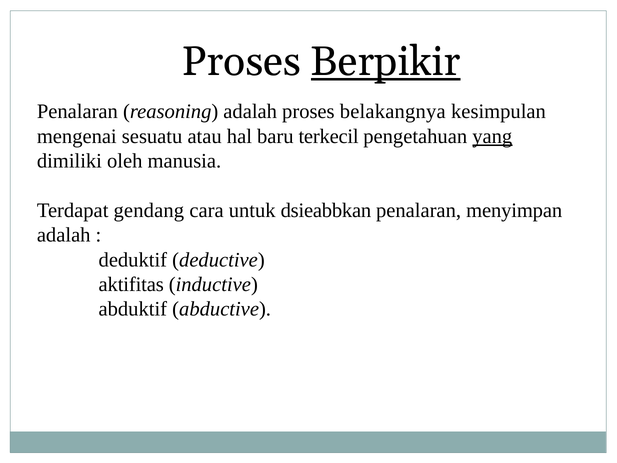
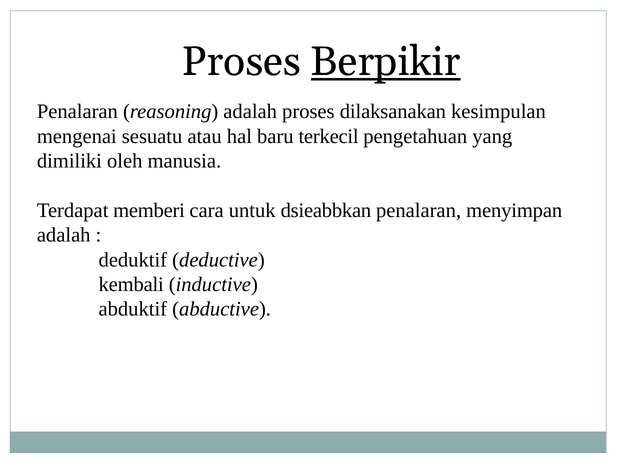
belakangnya: belakangnya -> dilaksanakan (393, 112)
yang underline: present -> none (492, 136)
gendang: gendang -> memberi (149, 210)
aktifitas: aktifitas -> kembali (131, 284)
